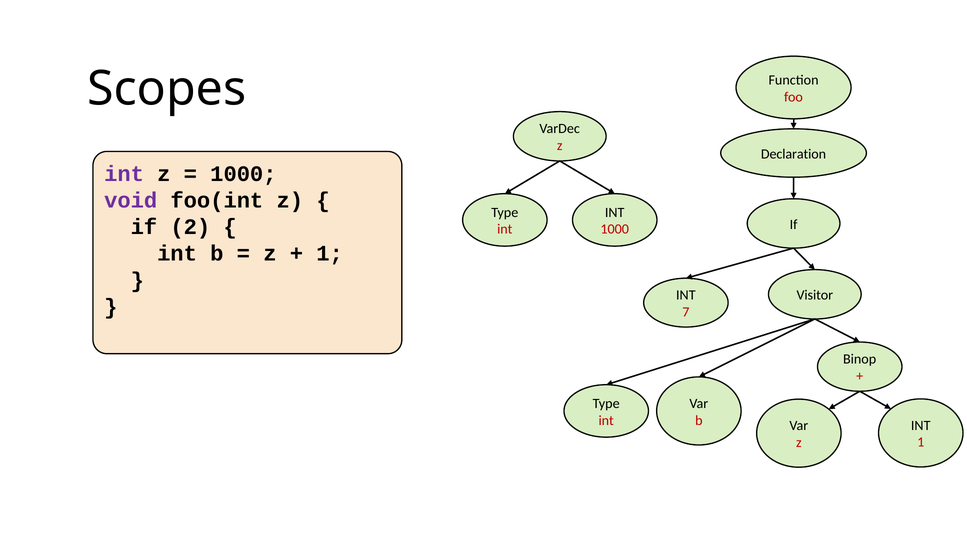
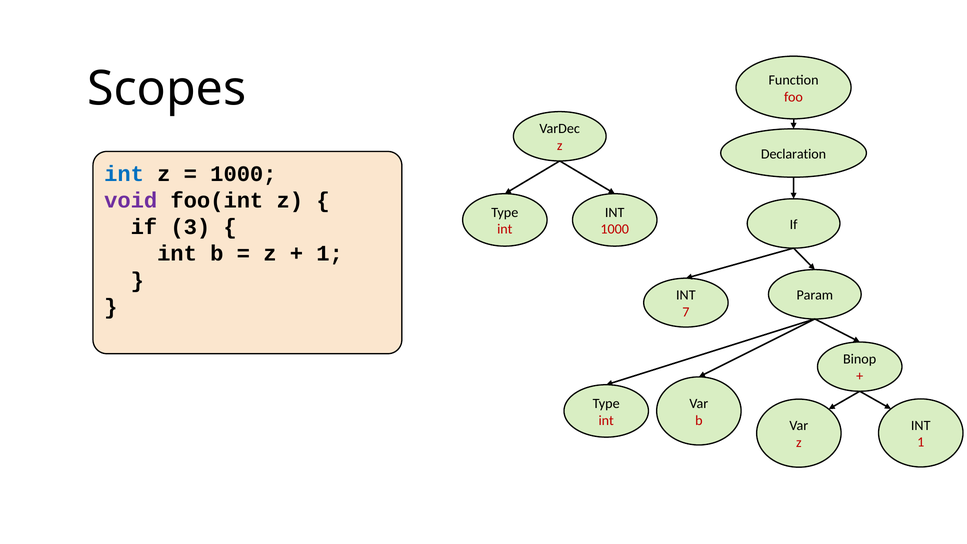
int colour: purple -> blue (124, 174)
2: 2 -> 3 (190, 227)
Visitor: Visitor -> Param (815, 295)
